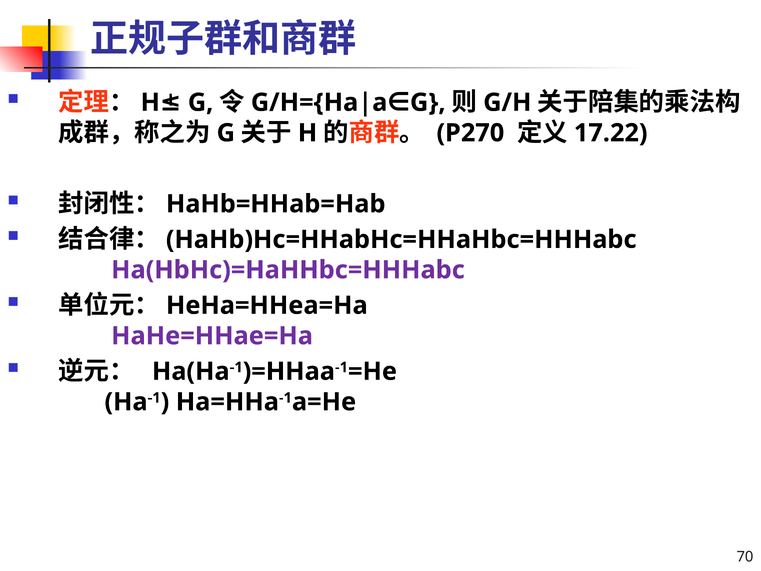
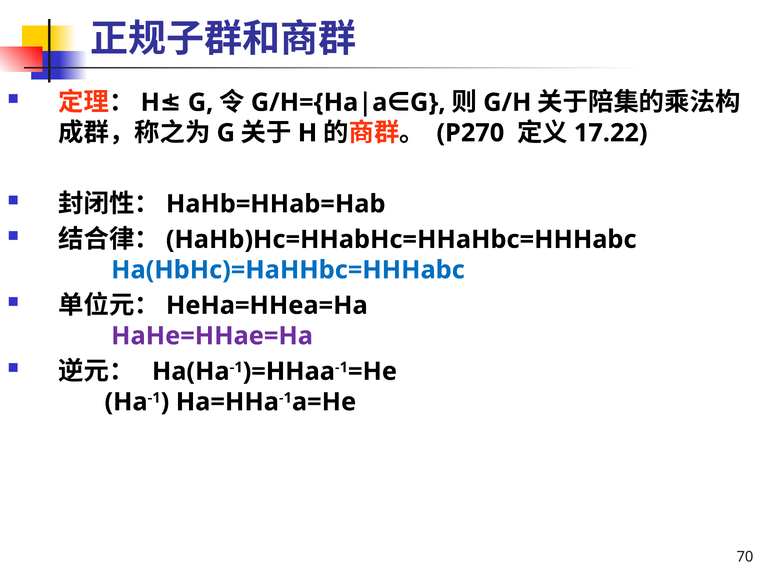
Ha(HbHc)=HaHHbc=HHHabc colour: purple -> blue (288, 270)
